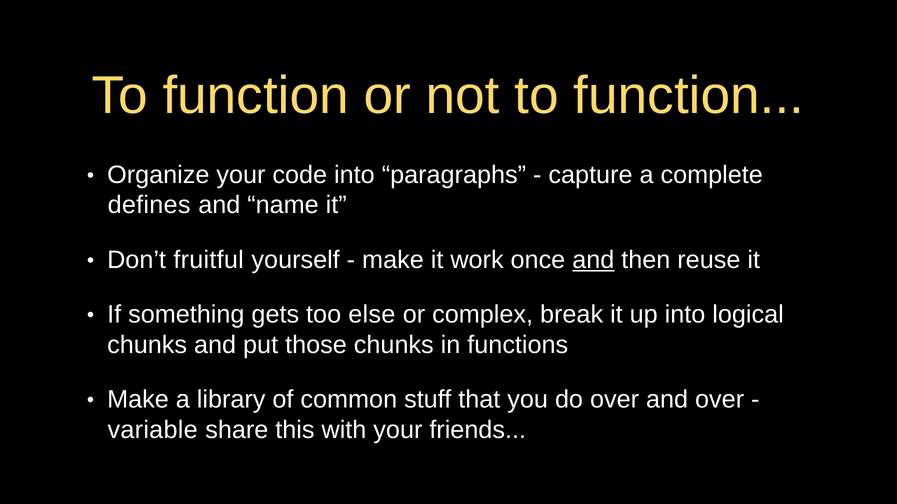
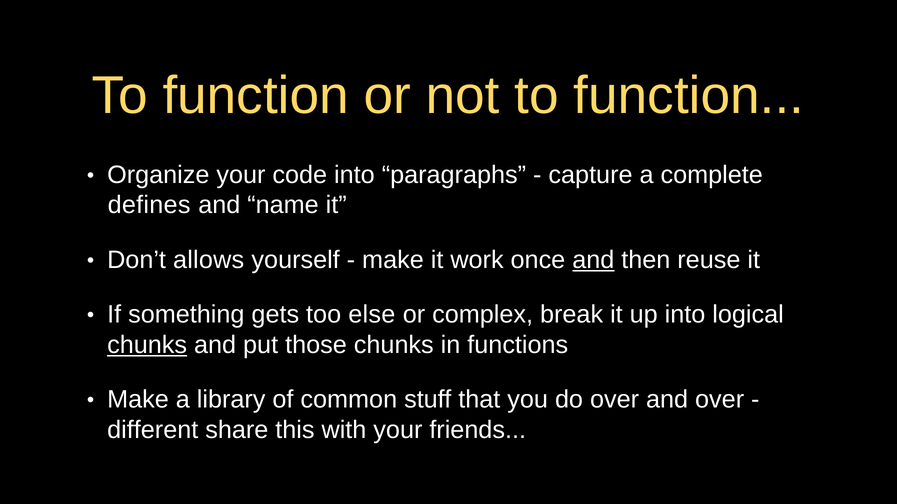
fruitful: fruitful -> allows (209, 260)
chunks underline: none -> present (147, 345)
variable: variable -> different (153, 430)
